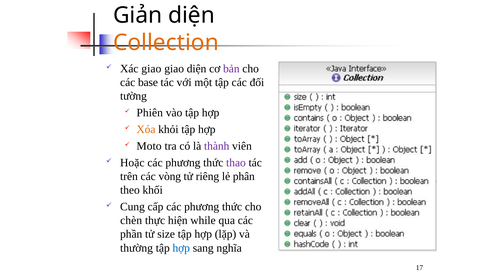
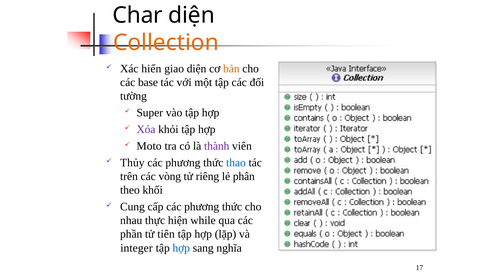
Giản: Giản -> Char (138, 15)
Xác giao: giao -> hiển (151, 69)
bản colour: purple -> orange (231, 69)
Phiên: Phiên -> Super (150, 113)
Xóa colour: orange -> purple (146, 130)
Hoặc: Hoặc -> Thủy (132, 163)
thao colour: purple -> blue (236, 163)
chèn: chèn -> nhau (131, 221)
size: size -> tiên (166, 234)
thường: thường -> integer (136, 248)
